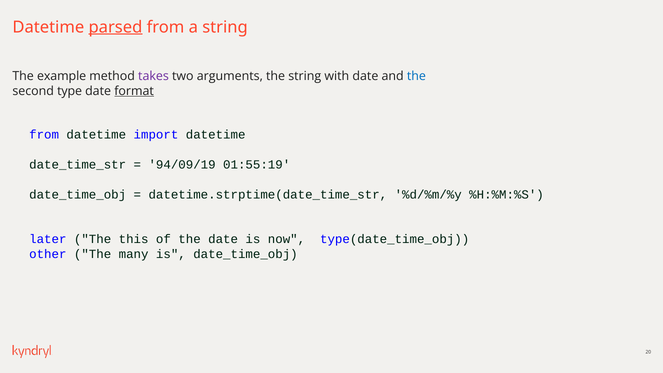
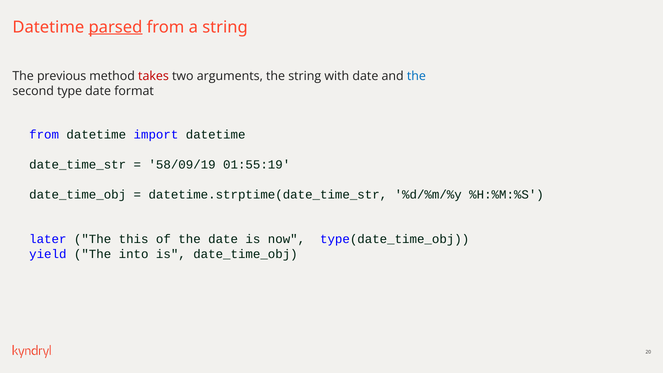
example: example -> previous (62, 76)
takes colour: purple -> red (153, 76)
format underline: present -> none (134, 91)
94/09/19: 94/09/19 -> 58/09/19 (182, 165)
other: other -> yield (48, 254)
many: many -> into (134, 254)
